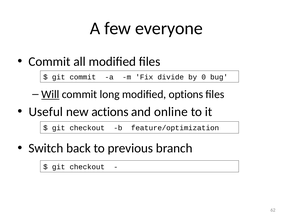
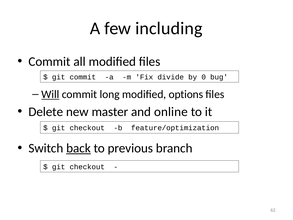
everyone: everyone -> including (169, 28)
Useful: Useful -> Delete (46, 112)
actions: actions -> master (110, 112)
back underline: none -> present (78, 148)
